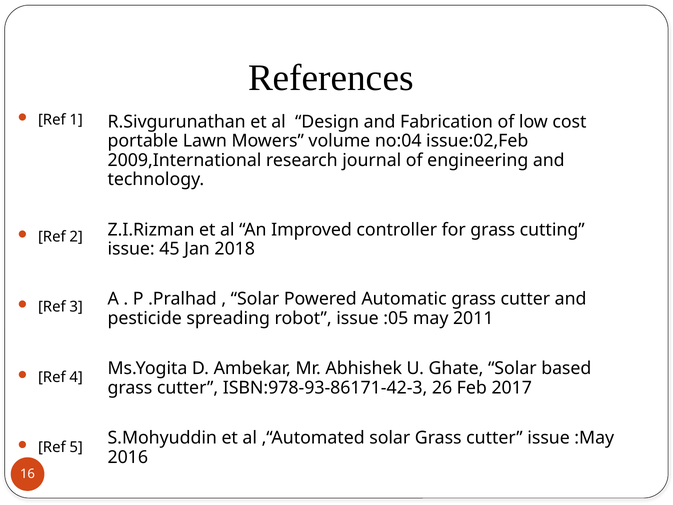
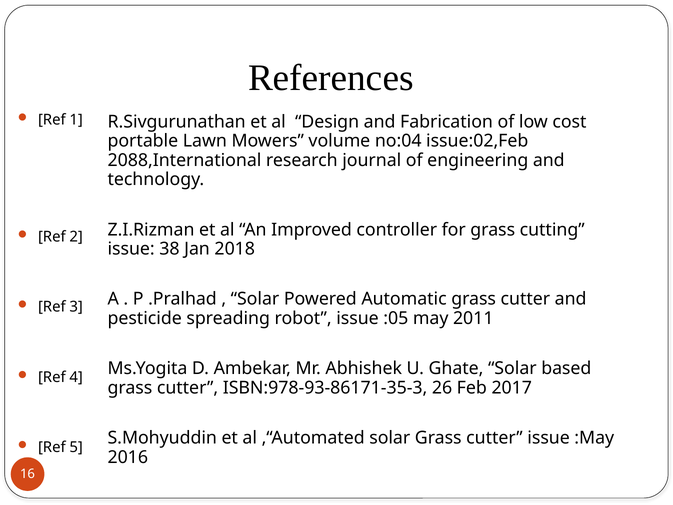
2009,International: 2009,International -> 2088,International (184, 160)
45: 45 -> 38 (169, 249)
ISBN:978-93-86171-42-3: ISBN:978-93-86171-42-3 -> ISBN:978-93-86171-35-3 (325, 388)
